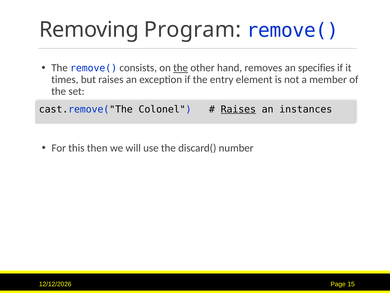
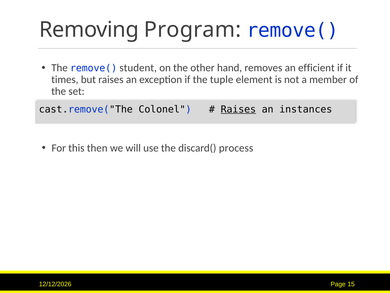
consists: consists -> student (138, 68)
the underline: present -> none (181, 68)
specifies: specifies -> efficient (316, 68)
entry: entry -> tuple (222, 79)
number: number -> process (236, 148)
